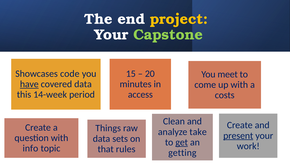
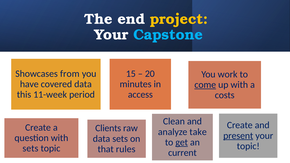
Capstone colour: light green -> light blue (168, 35)
code: code -> from (70, 74)
meet: meet -> work (228, 74)
have underline: present -> none (29, 84)
come underline: none -> present (205, 85)
14-week: 14-week -> 11-week (50, 95)
Things: Things -> Clients (108, 128)
work: work -> topic (248, 146)
info: info -> sets (30, 148)
getting: getting -> current (182, 153)
